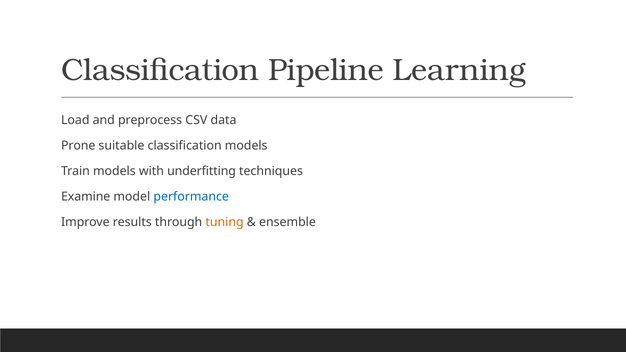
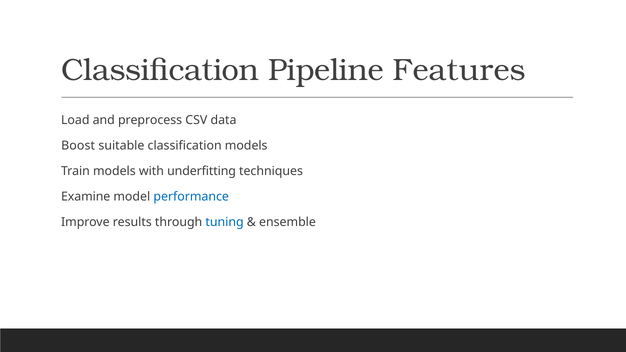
Learning: Learning -> Features (459, 70)
Prone: Prone -> Boost (78, 146)
tuning colour: orange -> blue (225, 222)
